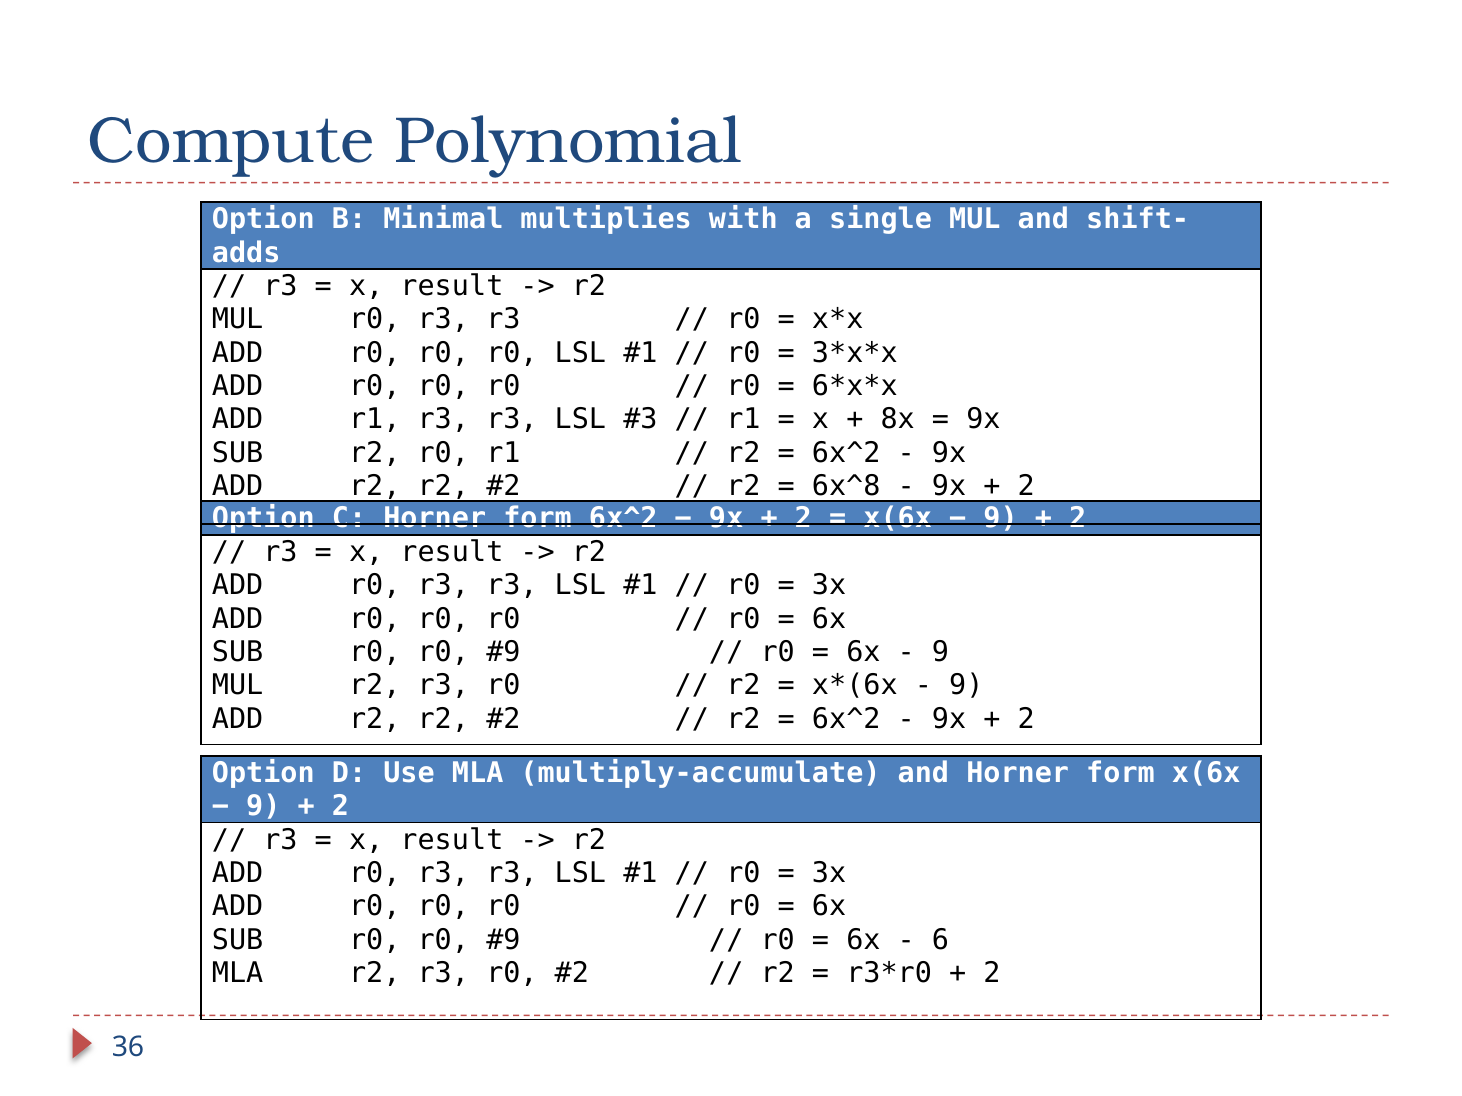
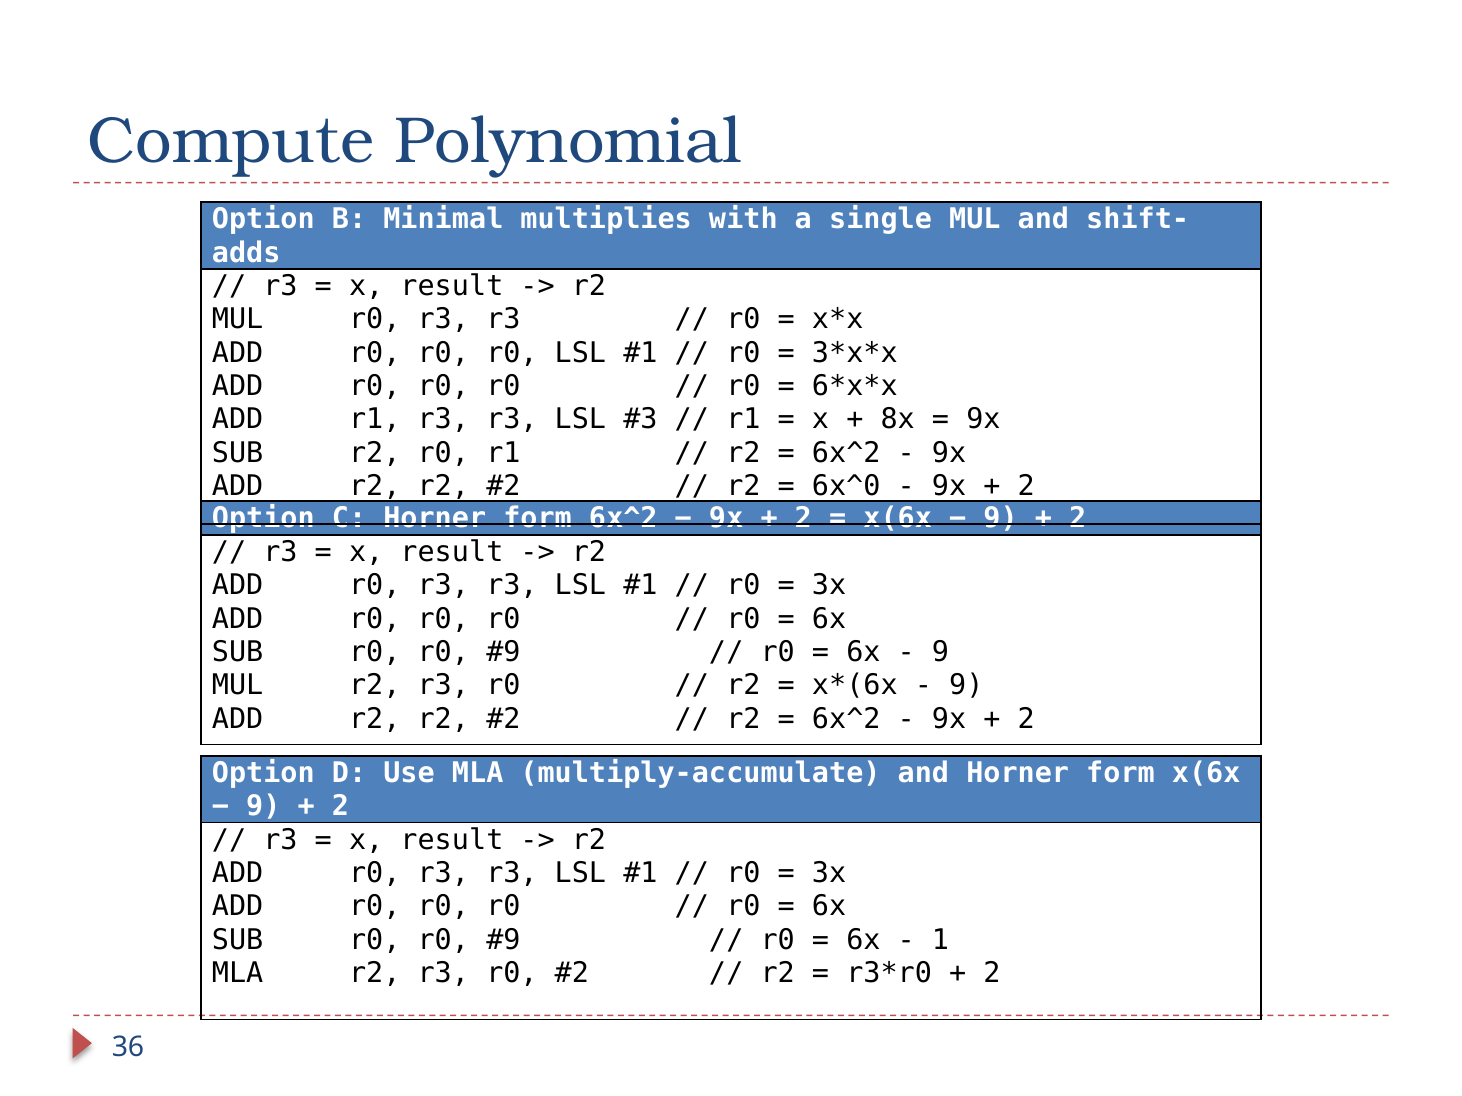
6x^8: 6x^8 -> 6x^0 (846, 487)
6: 6 -> 1 (940, 940)
